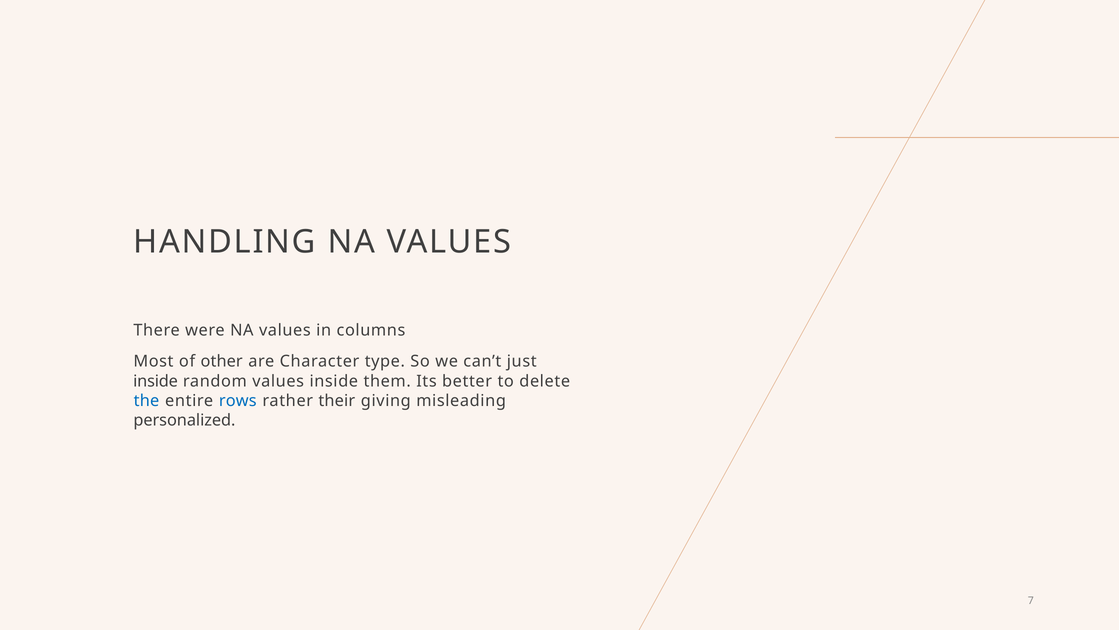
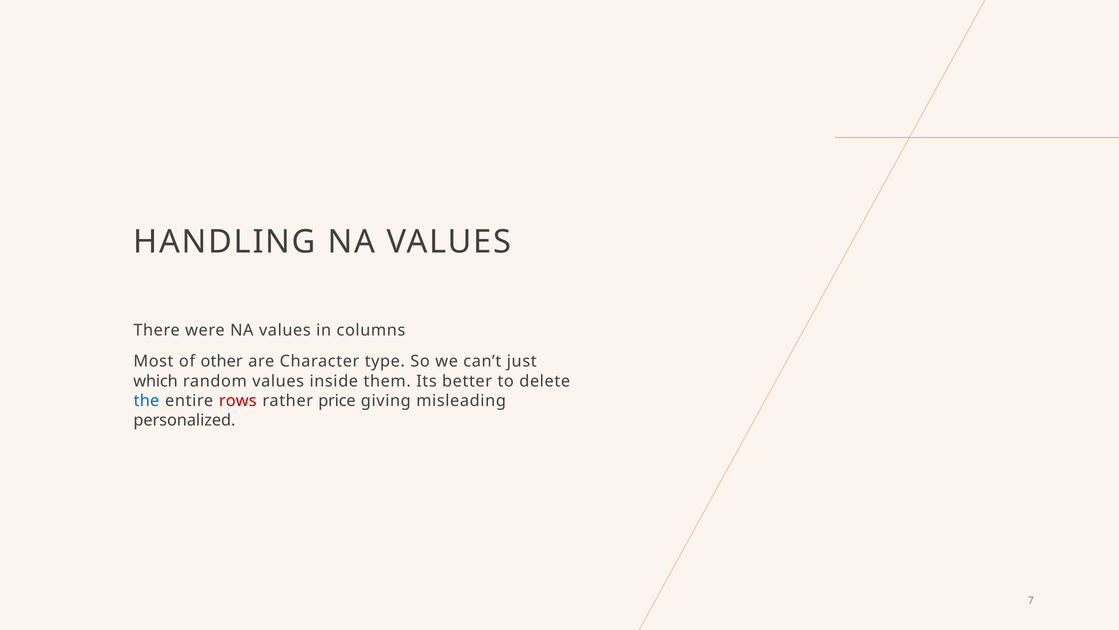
inside: inside -> which (156, 381)
rows colour: blue -> red (238, 400)
their: their -> price (337, 400)
